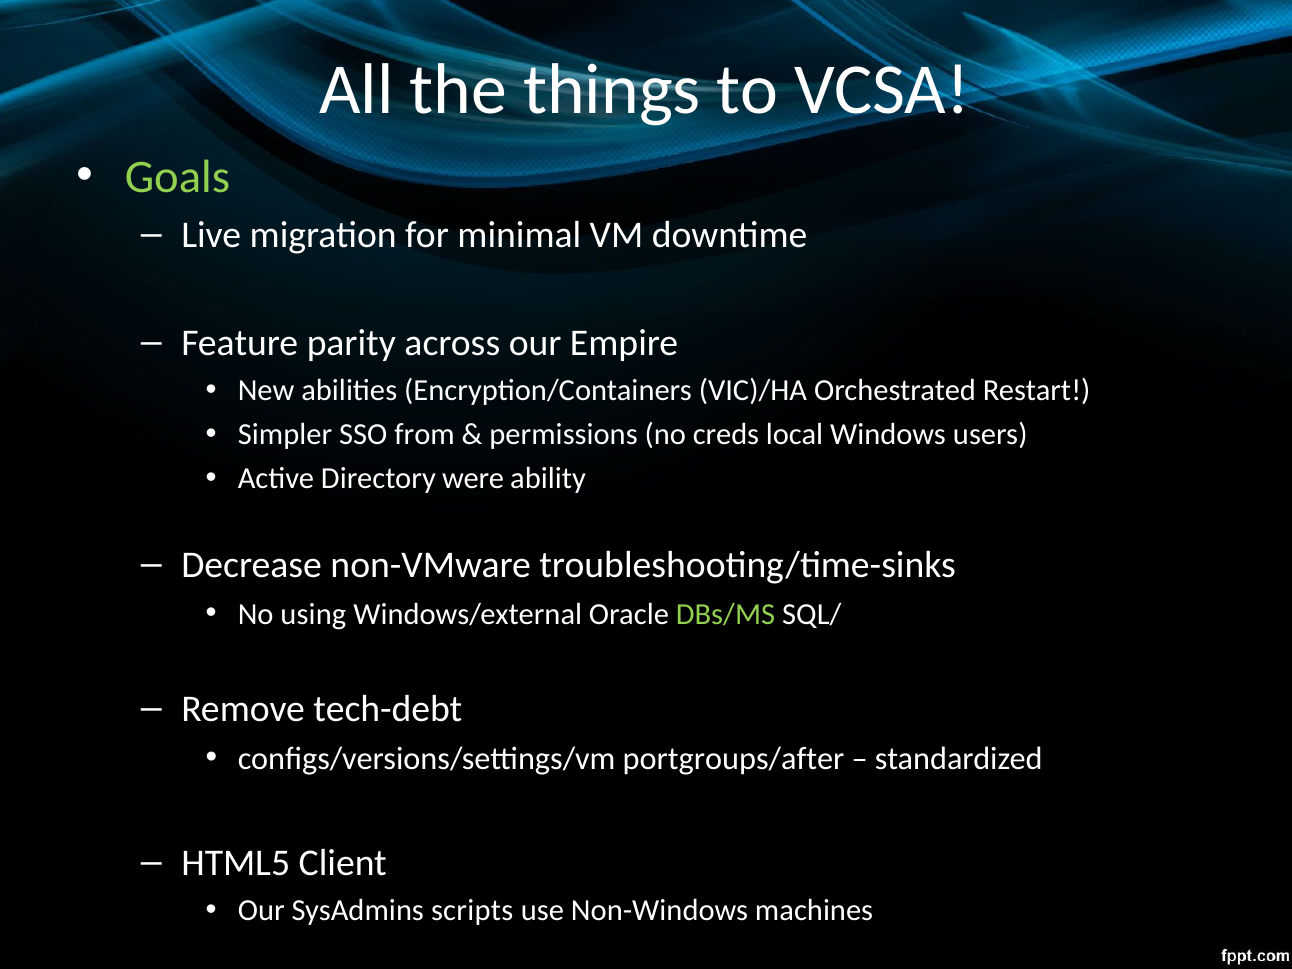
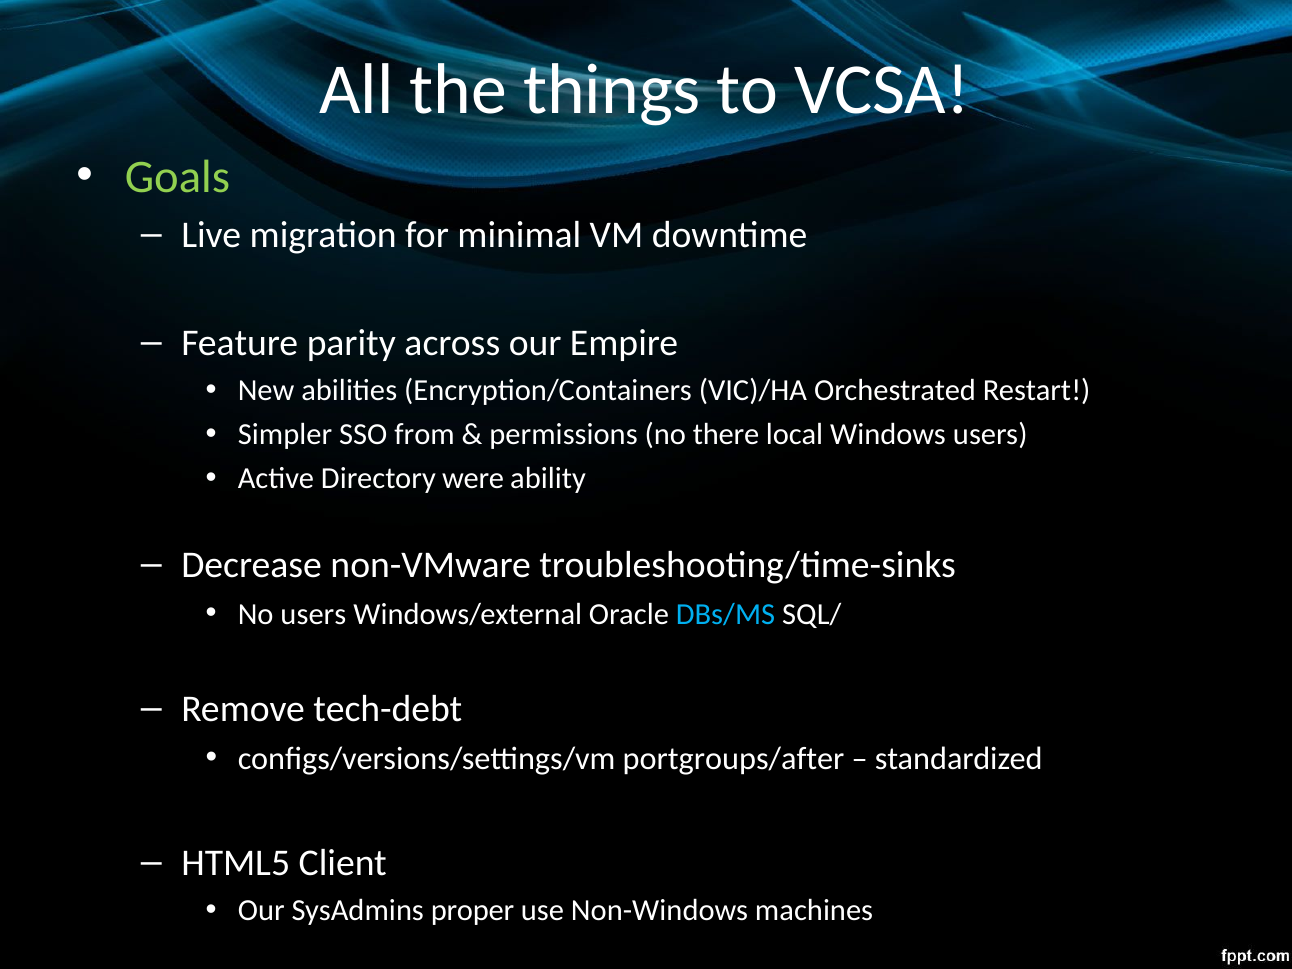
creds: creds -> there (726, 435)
No using: using -> users (313, 614)
DBs/MS colour: light green -> light blue (725, 614)
scripts: scripts -> proper (472, 911)
